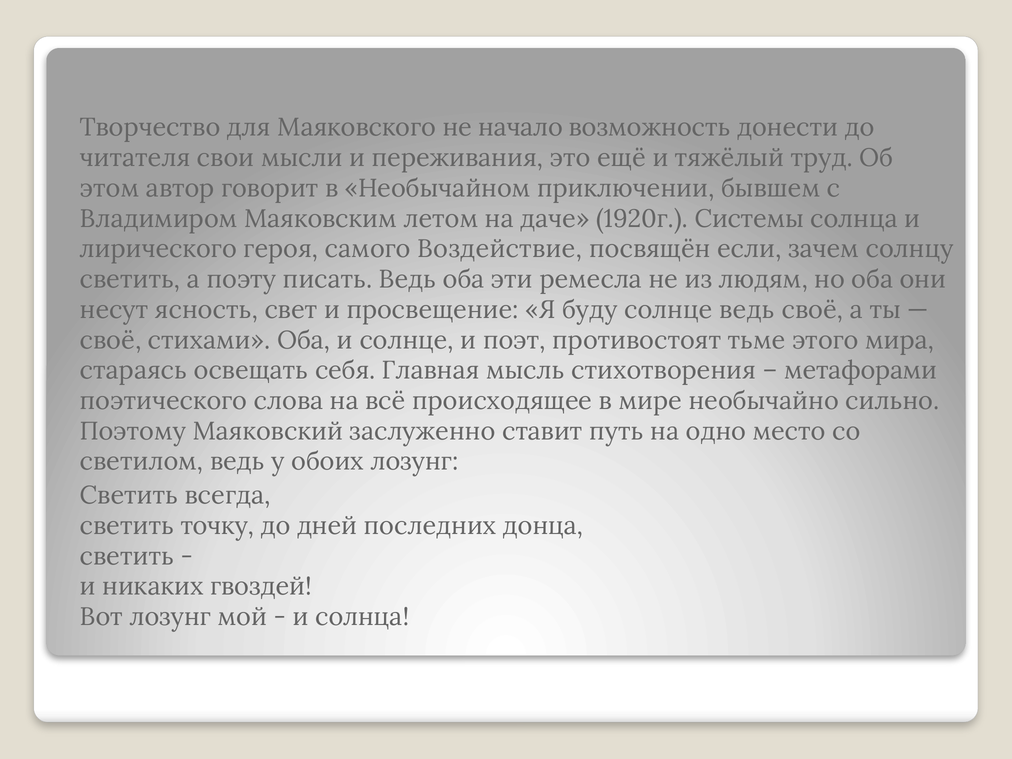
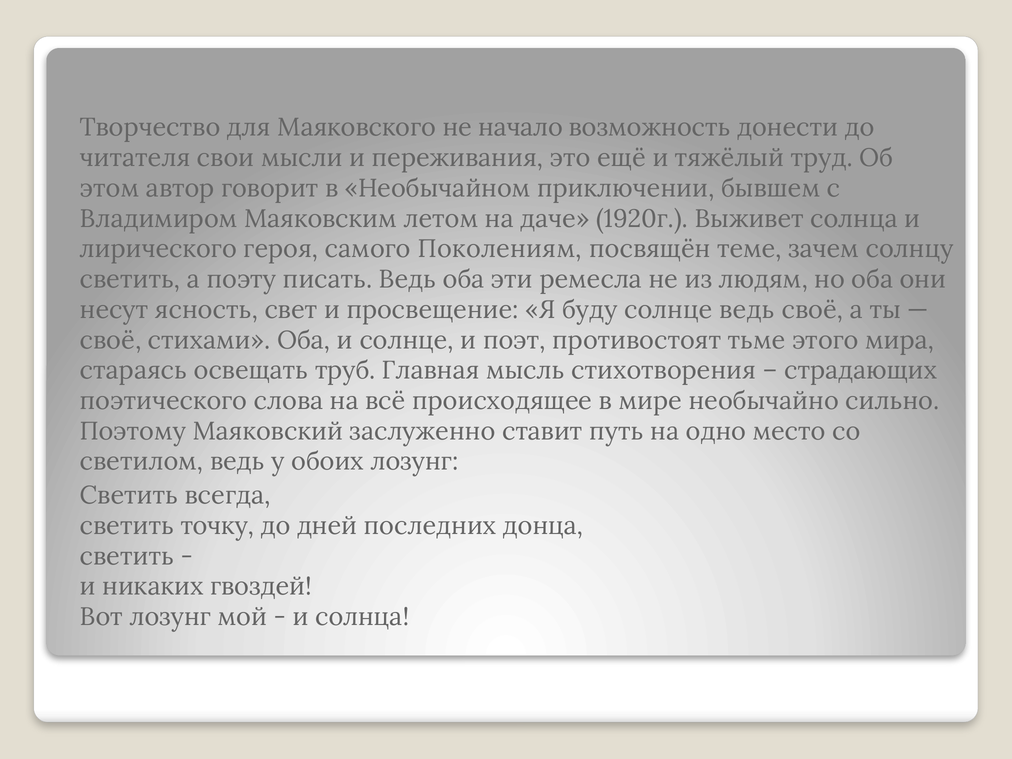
Системы: Системы -> Выживет (749, 219)
Воздействие: Воздействие -> Поколениям (500, 249)
если: если -> теме (749, 249)
себя: себя -> труб (345, 371)
метафорами: метафорами -> страдающих (861, 371)
